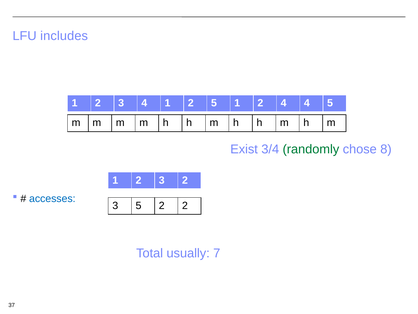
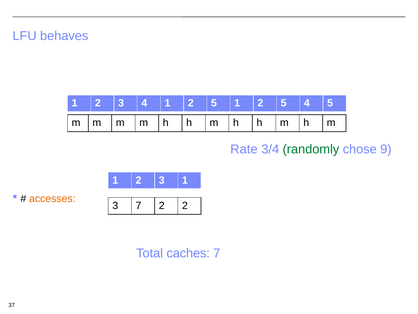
includes: includes -> behaves (64, 36)
5 1 2 4: 4 -> 5 (284, 103)
Exist: Exist -> Rate (244, 149)
8: 8 -> 9 (386, 149)
3 2: 2 -> 1 (185, 180)
accesses colour: blue -> orange (52, 198)
3 5: 5 -> 7 (139, 205)
usually: usually -> caches (188, 253)
